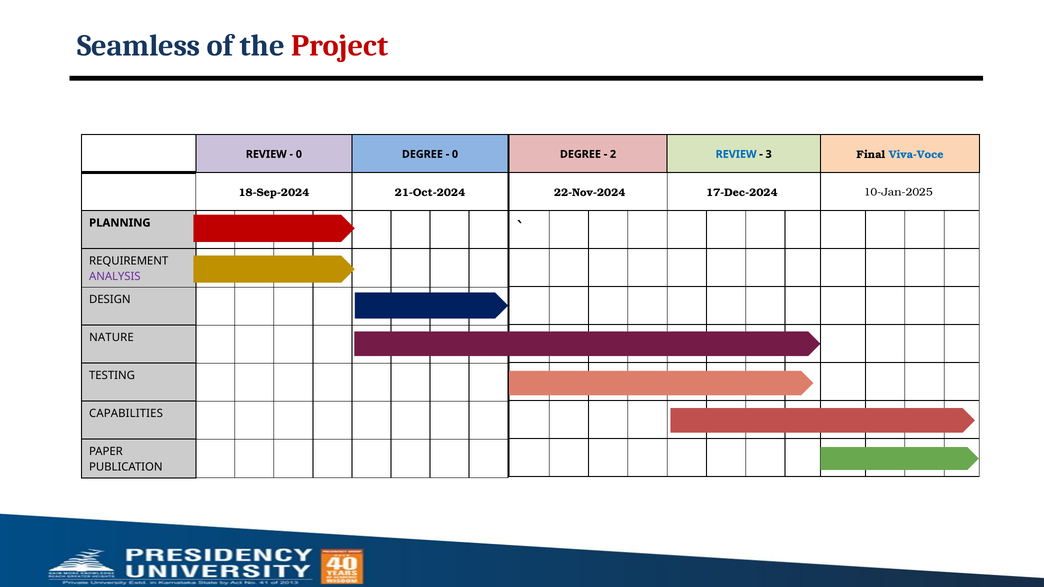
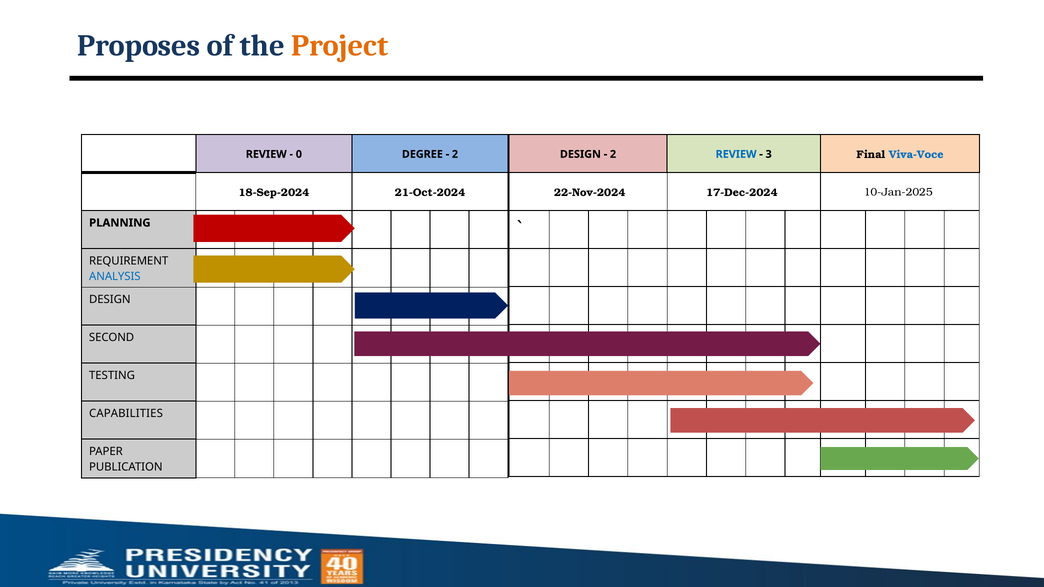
Seamless: Seamless -> Proposes (139, 46)
Project colour: red -> orange (340, 46)
0: 0 -> 2 (455, 154)
DEGREE: DEGREE -> DESIGN (580, 154)
ANALYSIS colour: purple -> blue (115, 276)
NATURE: NATURE -> SECOND (112, 338)
